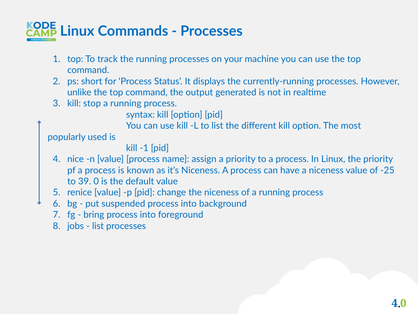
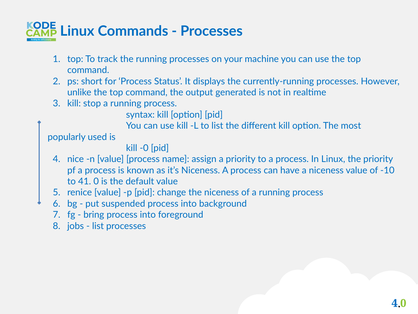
-1: -1 -> -0 (144, 148)
-25: -25 -> -10 (387, 170)
39: 39 -> 41 (85, 181)
